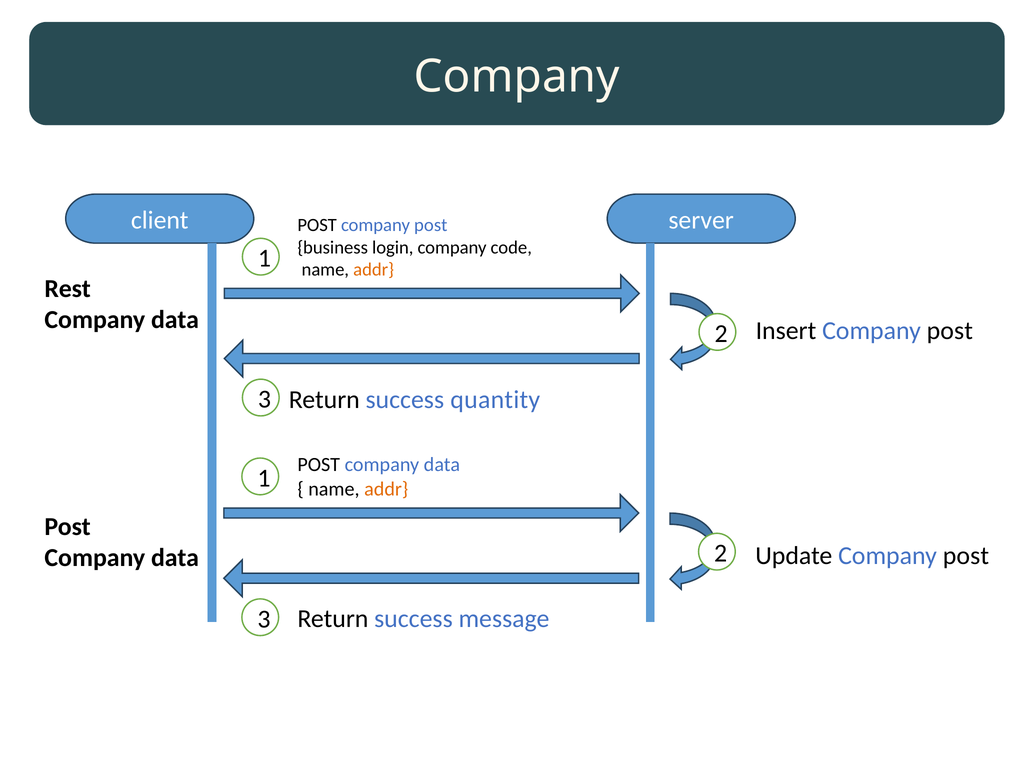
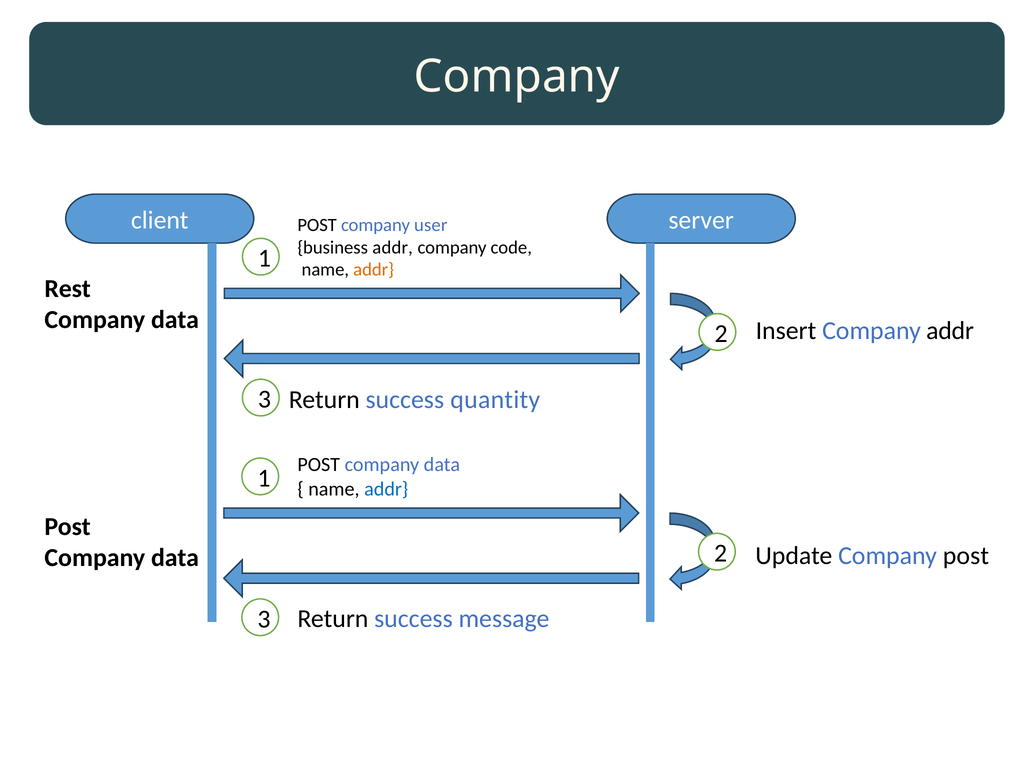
POST company post: post -> user (431, 225)
business login: login -> addr (393, 248)
Insert Company post: post -> addr (950, 331)
addr colour: orange -> blue (386, 489)
